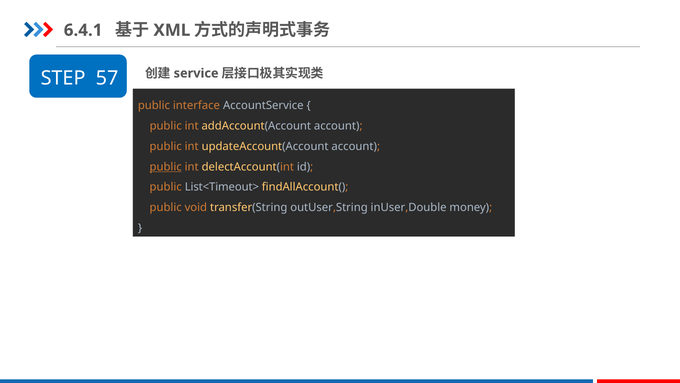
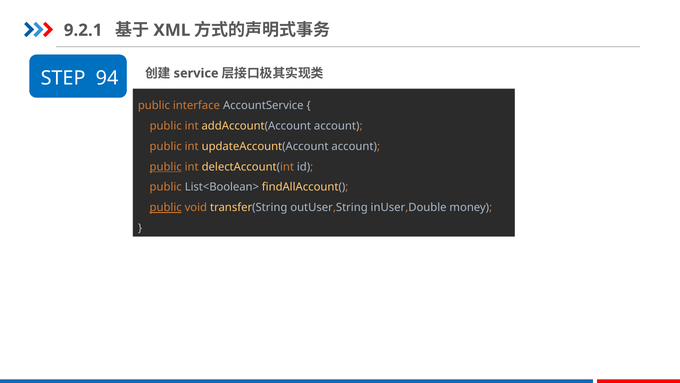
6.4.1: 6.4.1 -> 9.2.1 (83, 30)
57: 57 -> 94 (107, 78)
List<Timeout>: List<Timeout> -> List<Boolean> (222, 187)
public underline: none -> present (166, 207)
